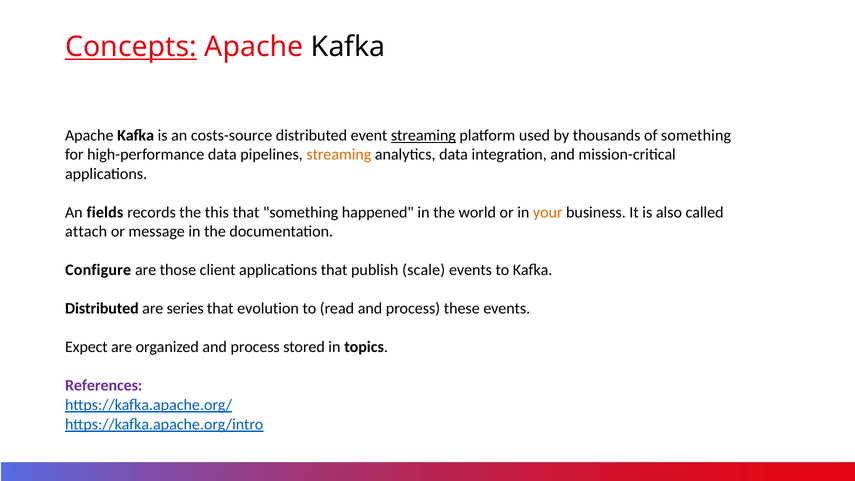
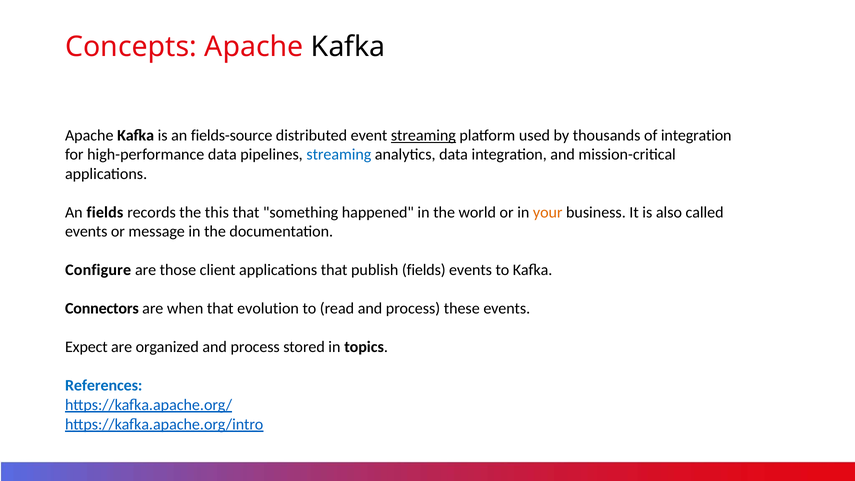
Concepts underline: present -> none (131, 47)
costs-source: costs-source -> fields-source (232, 135)
of something: something -> integration (696, 135)
streaming colour: orange -> blue (339, 155)
attach: attach -> events (86, 232)
publish scale: scale -> fields (424, 270)
Distributed: Distributed -> Connectors (102, 309)
series: series -> when (185, 309)
References colour: purple -> blue (104, 386)
